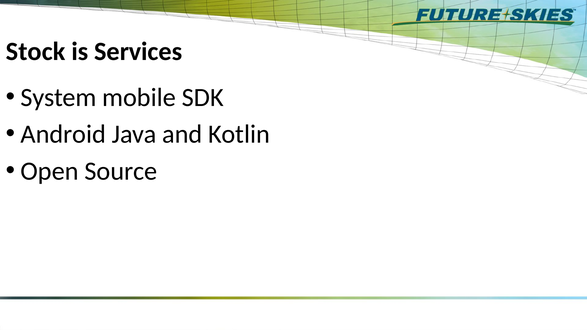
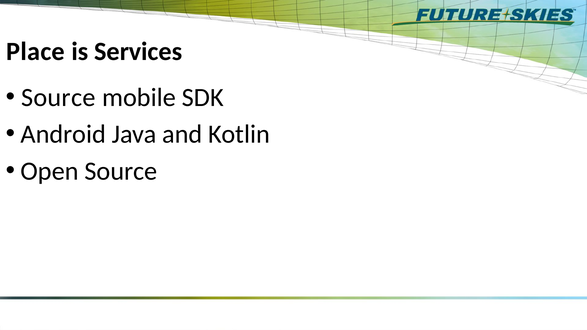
Stock: Stock -> Place (36, 51)
System: System -> Source (58, 98)
